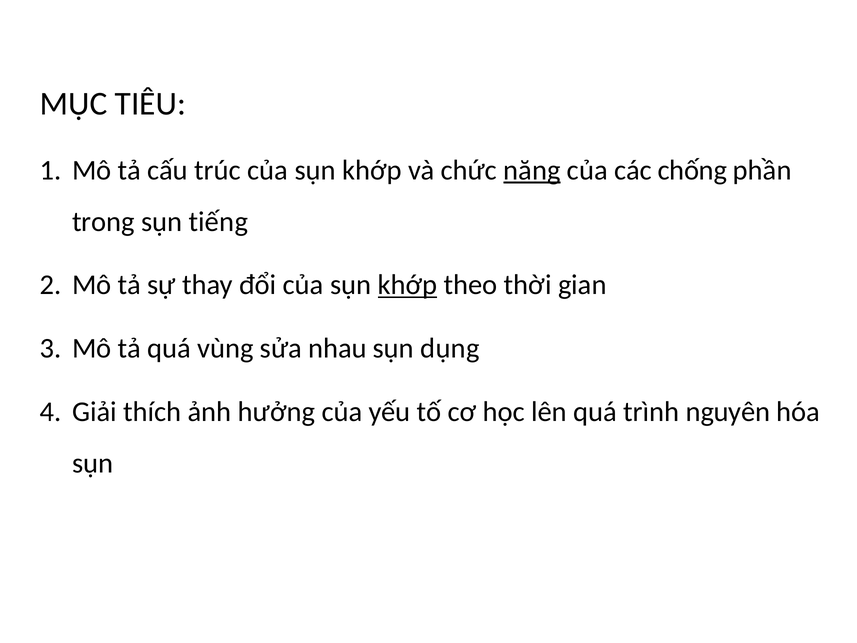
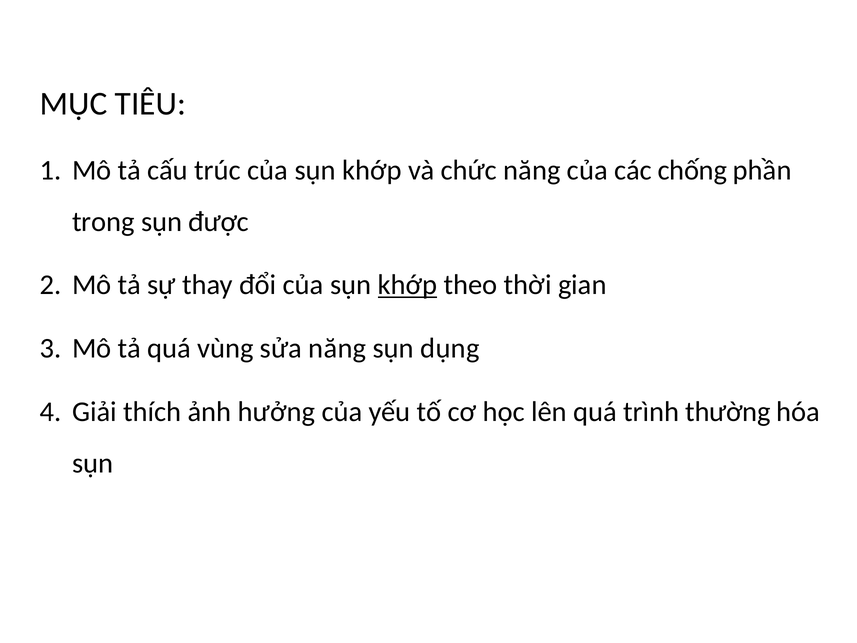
năng underline: present -> none (532, 170)
tiếng: tiếng -> được (218, 222)
sửa nhau: nhau -> năng (337, 348)
nguyên: nguyên -> thường (728, 412)
